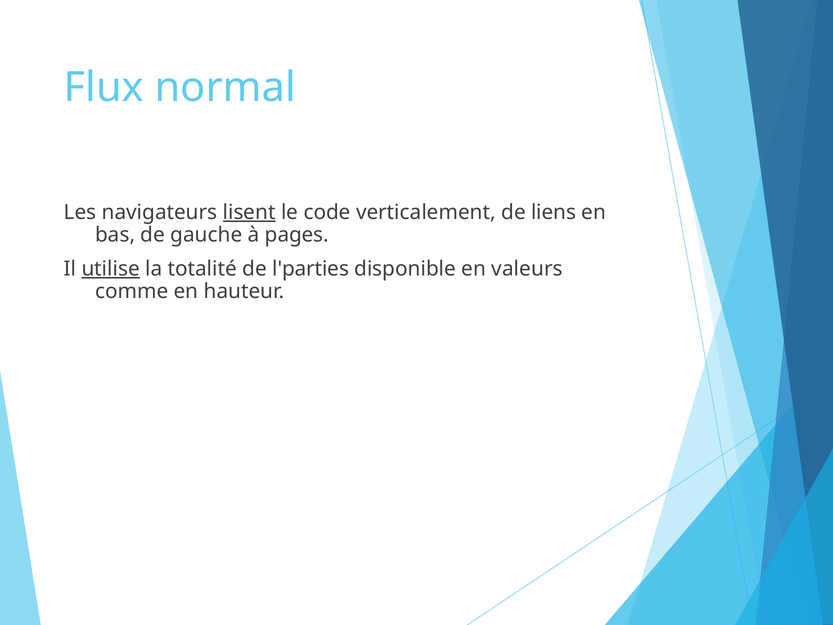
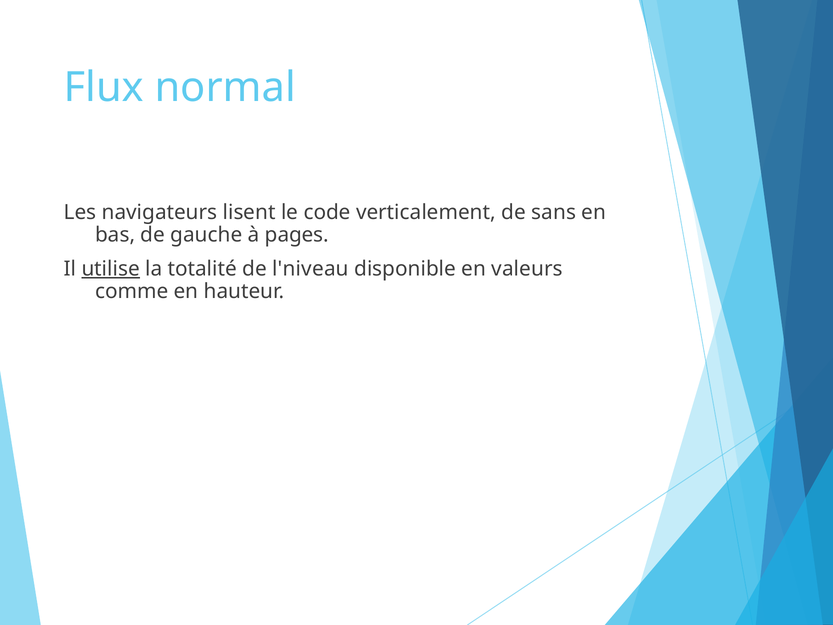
lisent underline: present -> none (249, 212)
liens: liens -> sans (554, 212)
l'parties: l'parties -> l'niveau (311, 269)
